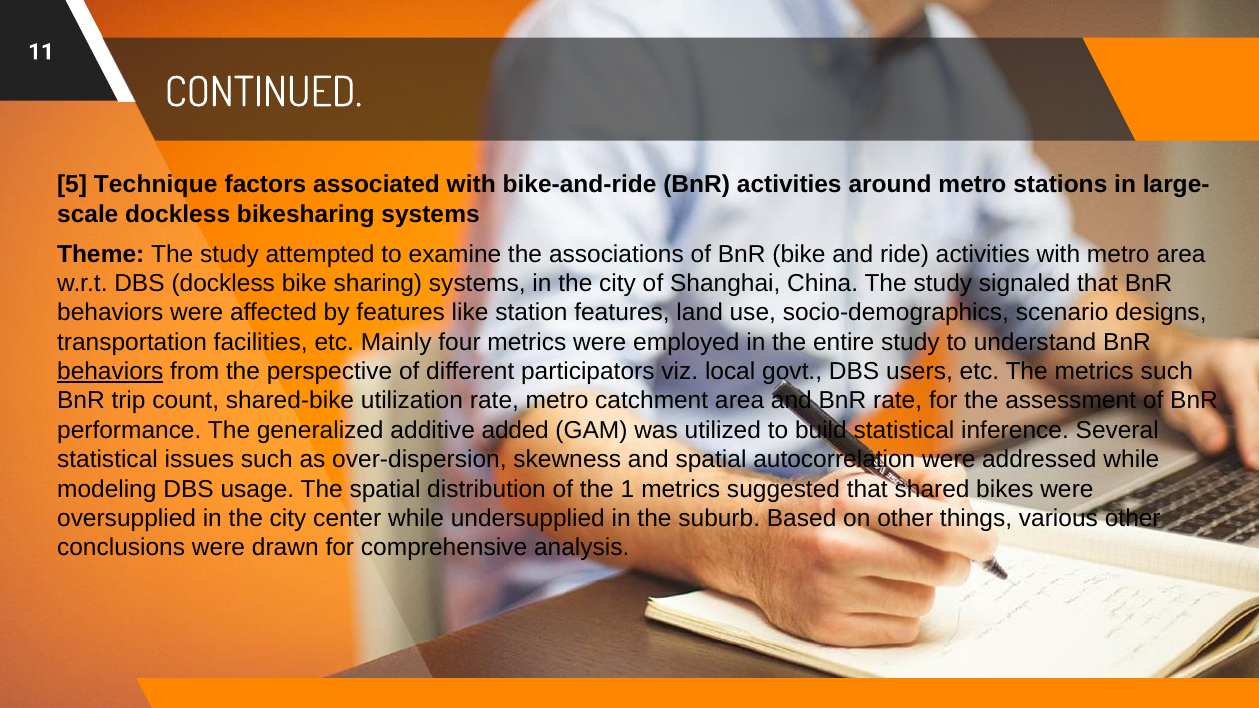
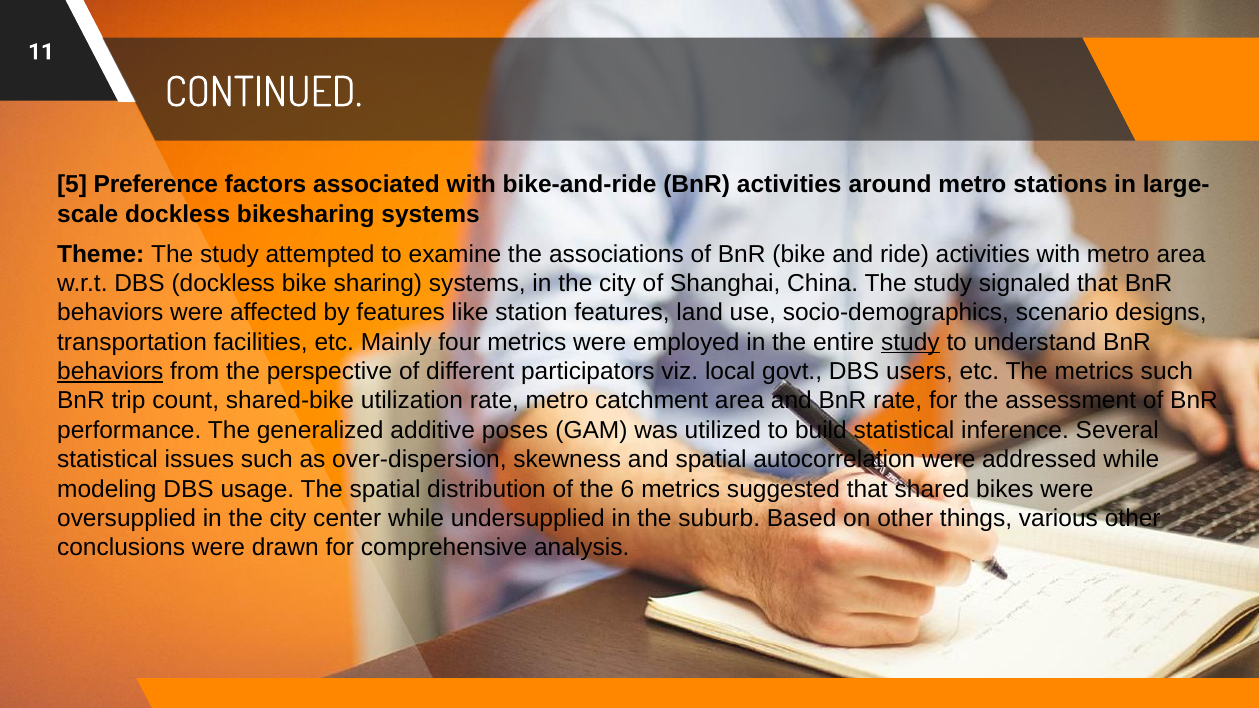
Technique: Technique -> Preference (156, 185)
study underline: none -> present (910, 342)
added: added -> poses (515, 430)
1: 1 -> 6 (628, 489)
